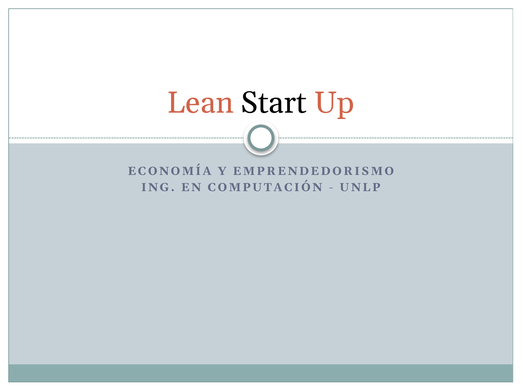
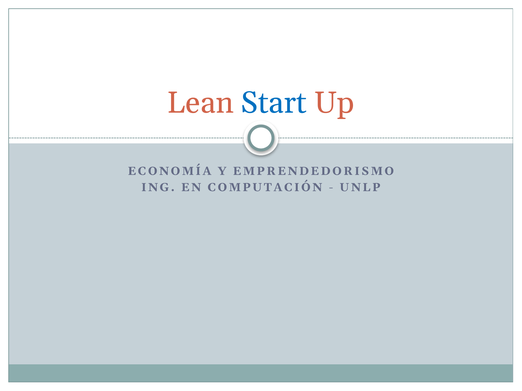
Start colour: black -> blue (274, 103)
